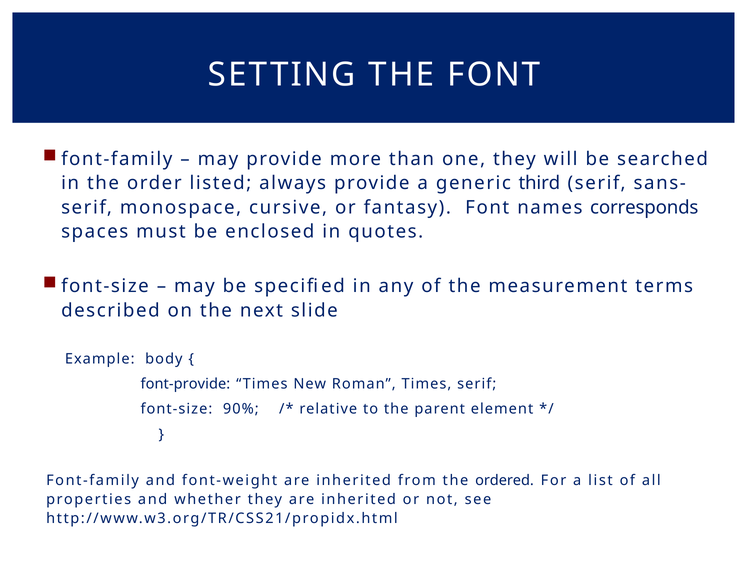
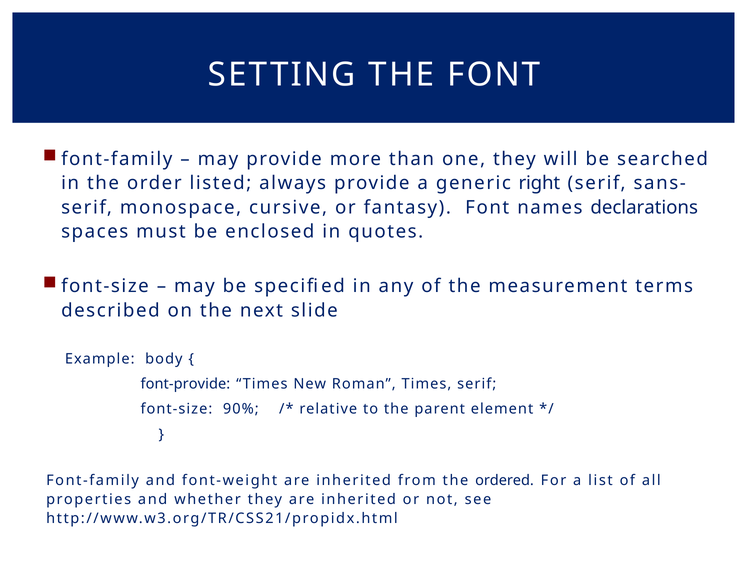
third: third -> right (539, 183)
corresponds: corresponds -> declarations (644, 207)
